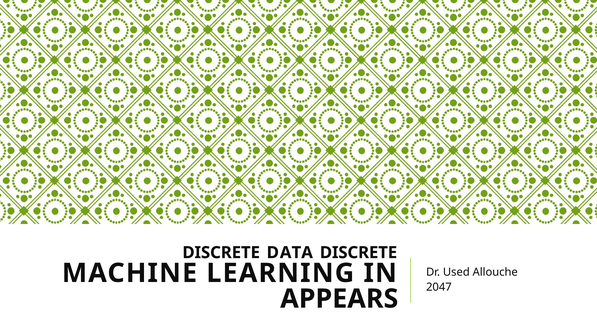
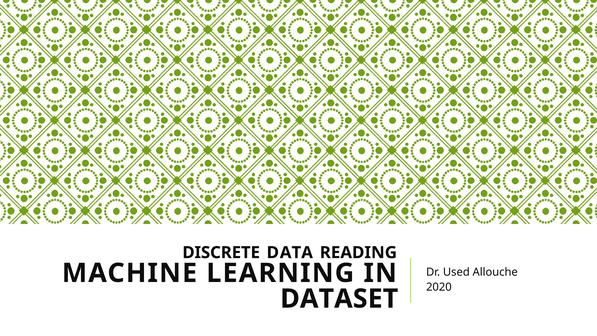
DATA DISCRETE: DISCRETE -> READING (358, 252)
2047: 2047 -> 2020 (439, 287)
APPEARS: APPEARS -> DATASET (339, 299)
